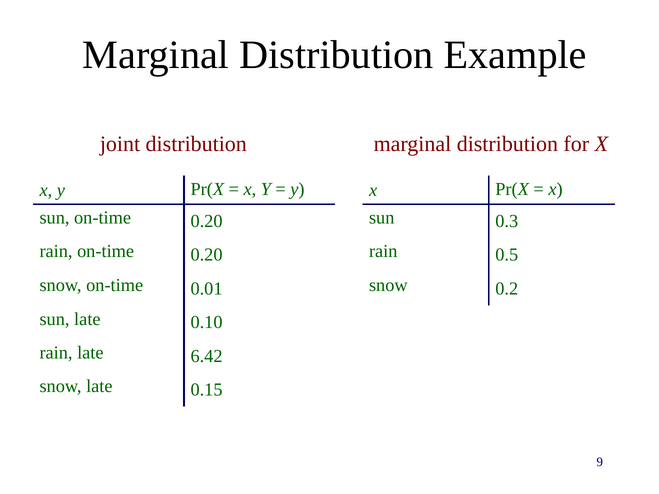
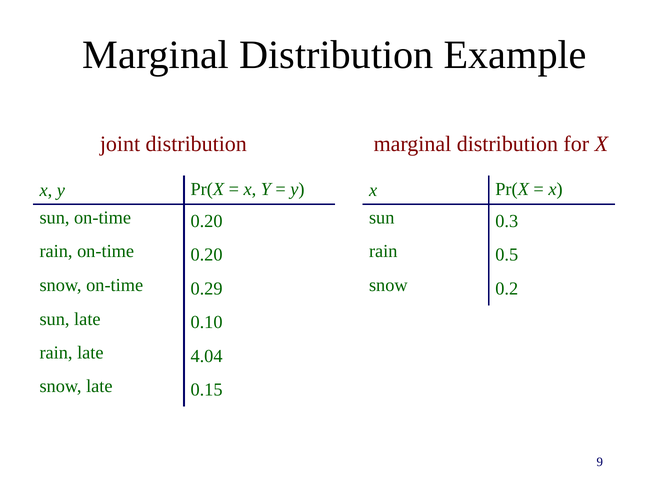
0.01: 0.01 -> 0.29 (207, 289)
6.42: 6.42 -> 4.04 (207, 356)
